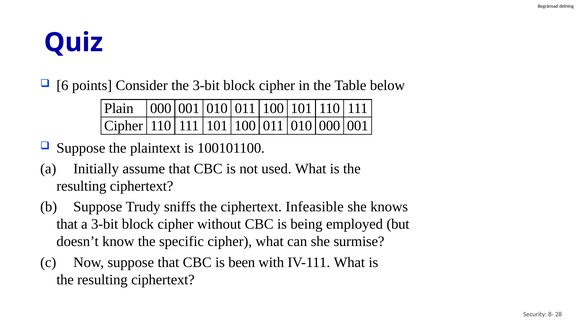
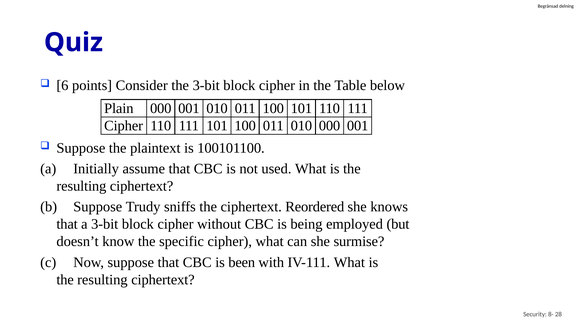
Infeasible: Infeasible -> Reordered (315, 207)
